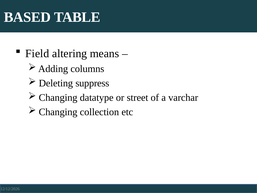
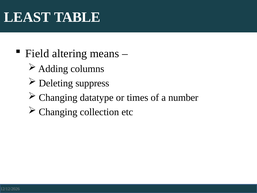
BASED: BASED -> LEAST (27, 17)
street: street -> times (138, 97)
varchar: varchar -> number (183, 97)
